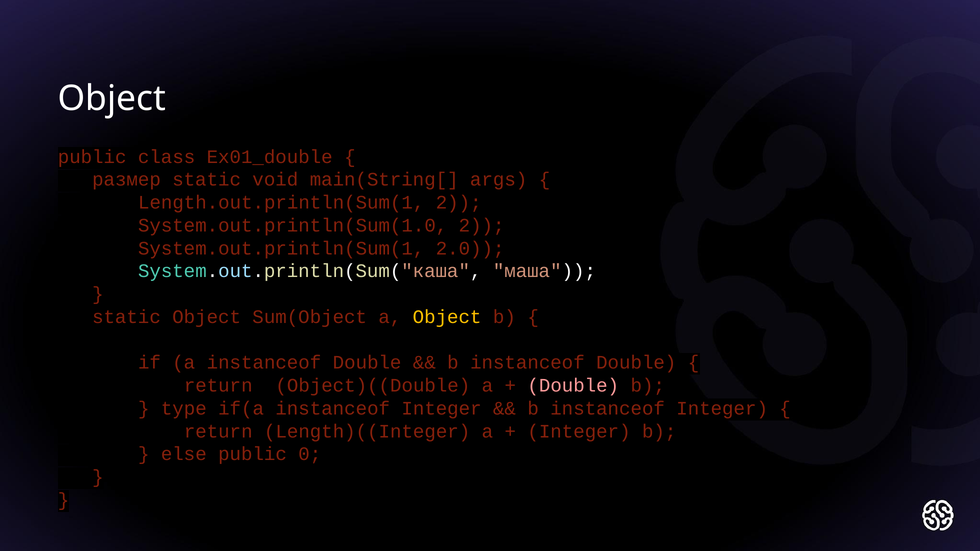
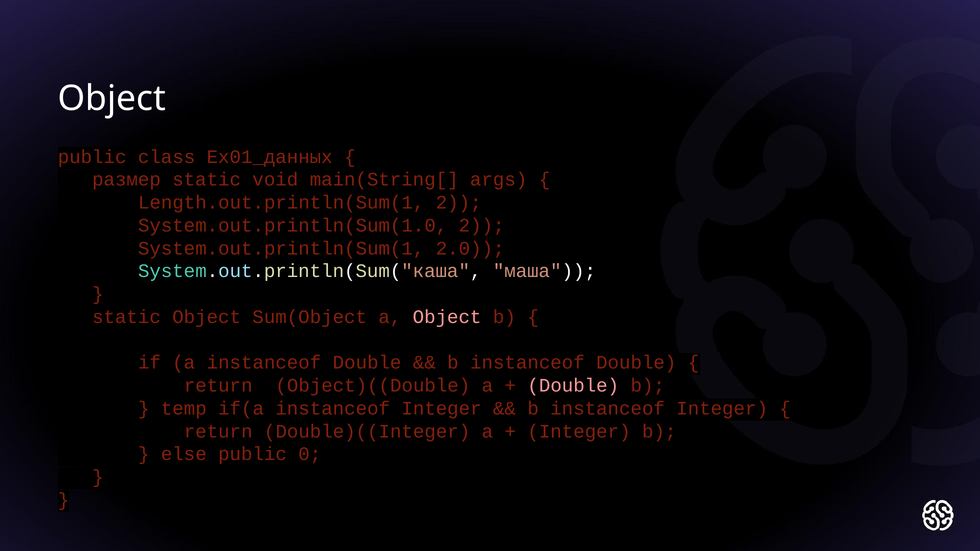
Ex01_double: Ex01_double -> Ex01_данных (270, 157)
Object colour: yellow -> pink (447, 317)
type: type -> temp (184, 409)
Length)((Integer: Length)((Integer -> Double)((Integer (367, 431)
